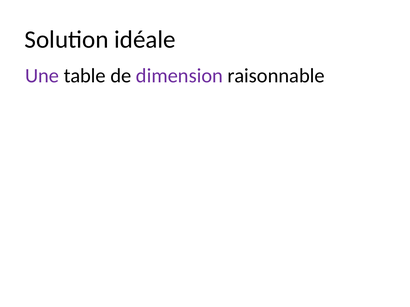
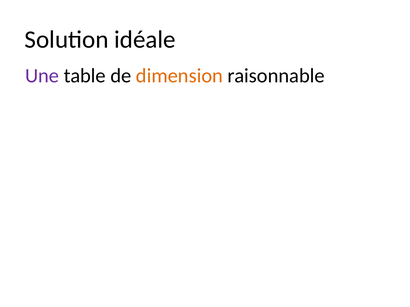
dimension colour: purple -> orange (179, 76)
